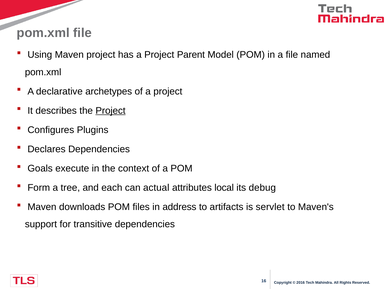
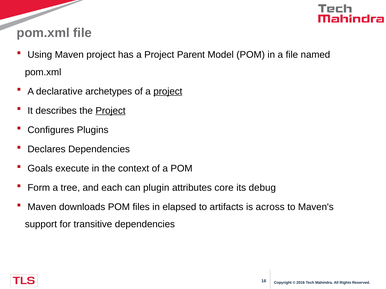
project underline: none -> present (168, 92)
actual: actual -> plugin (156, 188)
local: local -> core (224, 188)
address: address -> elapsed (179, 207)
servlet: servlet -> across (270, 207)
